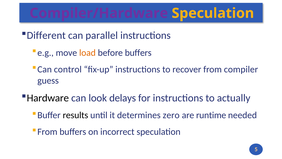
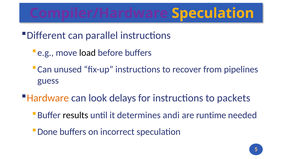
load colour: orange -> black (87, 53)
control: control -> unused (68, 69)
compiler: compiler -> pipelines (241, 69)
Hardware colour: black -> orange (48, 98)
actually: actually -> packets (234, 98)
zero: zero -> andi (171, 115)
From: From -> Done (47, 132)
